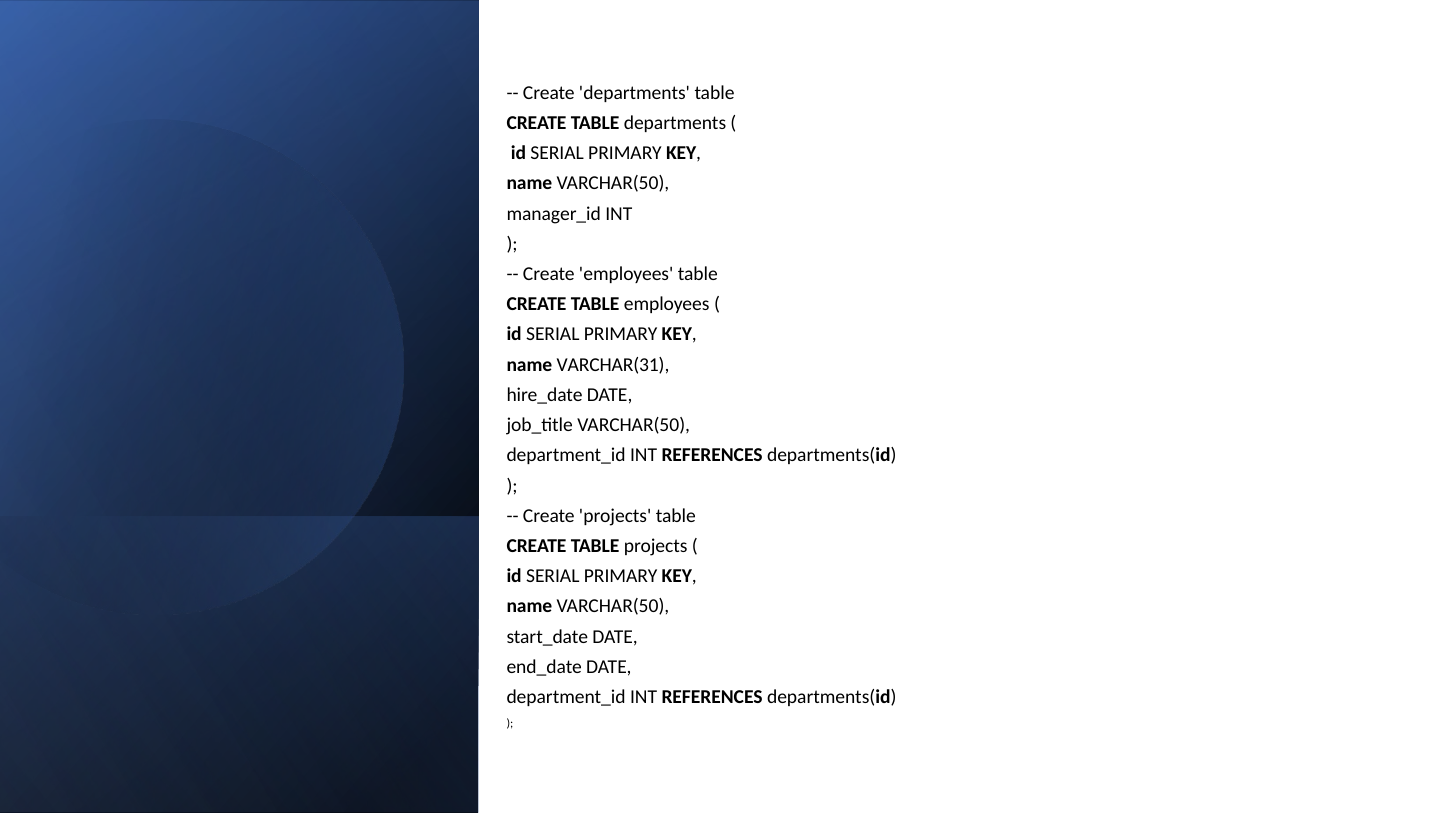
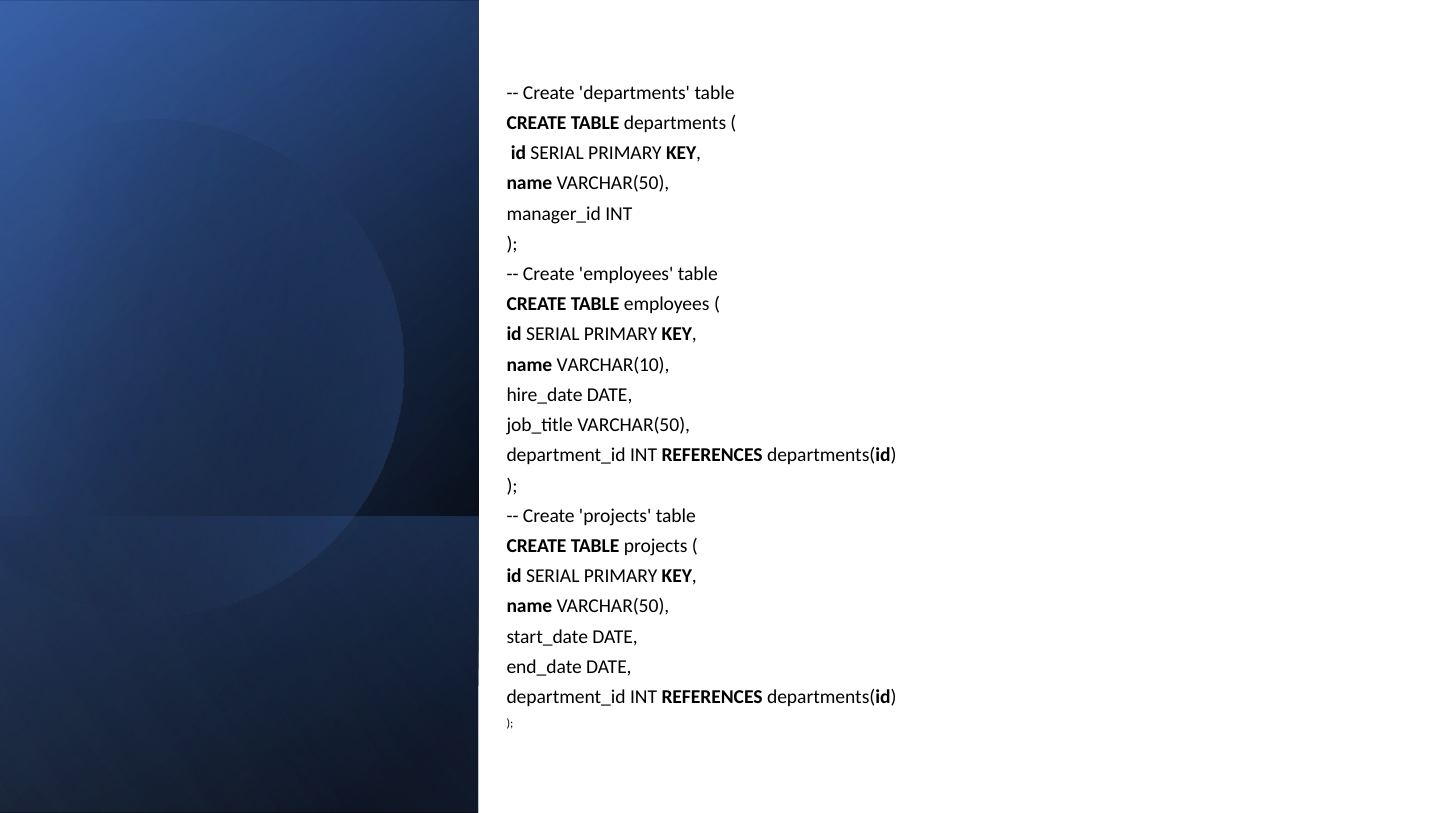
VARCHAR(31: VARCHAR(31 -> VARCHAR(10 (613, 365)
